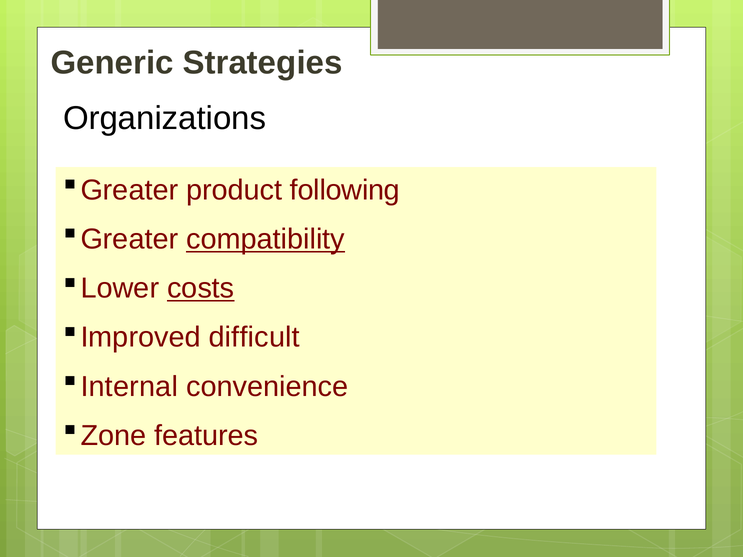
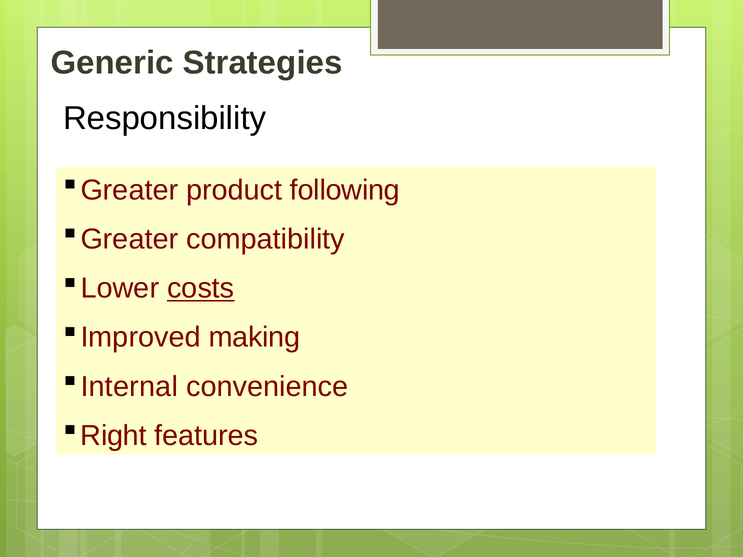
Organizations: Organizations -> Responsibility (165, 119)
compatibility underline: present -> none (266, 239)
difficult: difficult -> making (254, 338)
Zone: Zone -> Right (114, 436)
